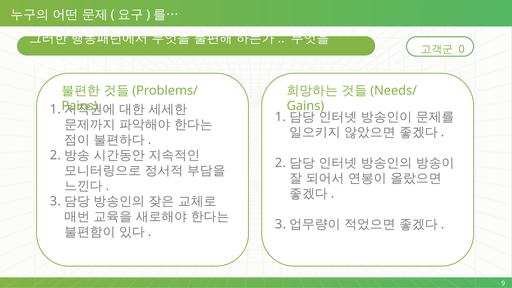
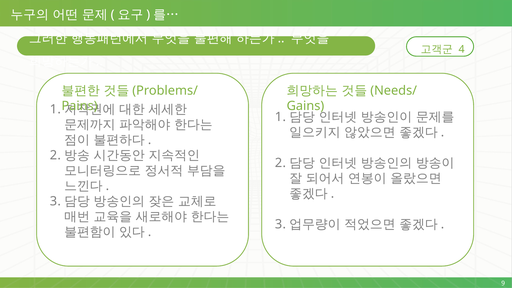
0: 0 -> 4 (462, 49)
